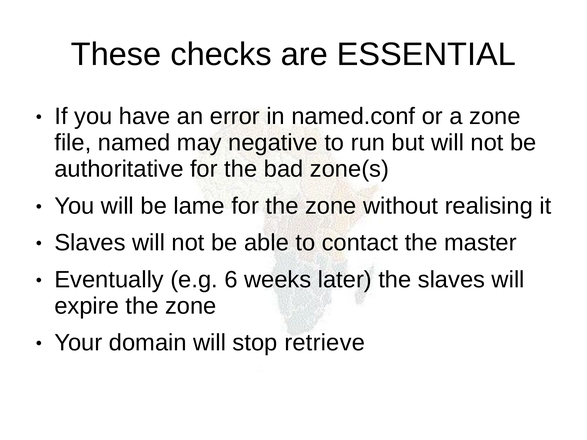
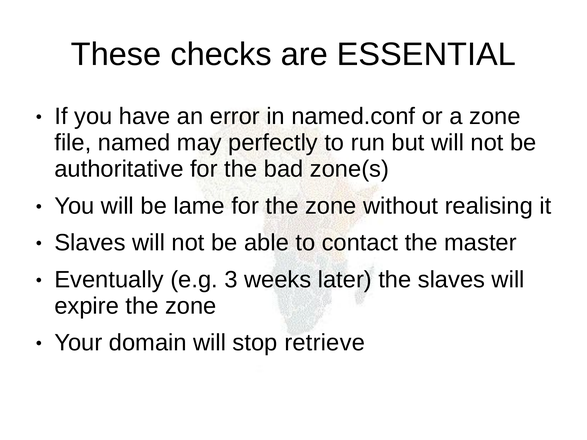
negative: negative -> perfectly (273, 143)
6: 6 -> 3 (231, 280)
